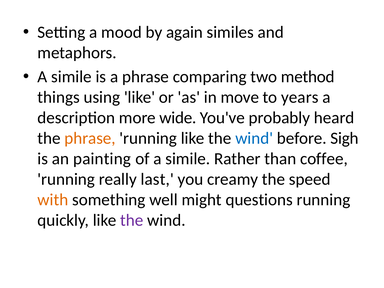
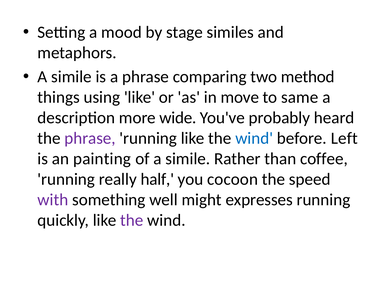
again: again -> stage (184, 32)
years: years -> same (300, 97)
phrase colour: orange -> purple (90, 138)
Sigh: Sigh -> Left (344, 138)
last: last -> half (157, 179)
creamy: creamy -> cocoon (233, 179)
with colour: orange -> purple (53, 200)
questions: questions -> expresses (259, 200)
